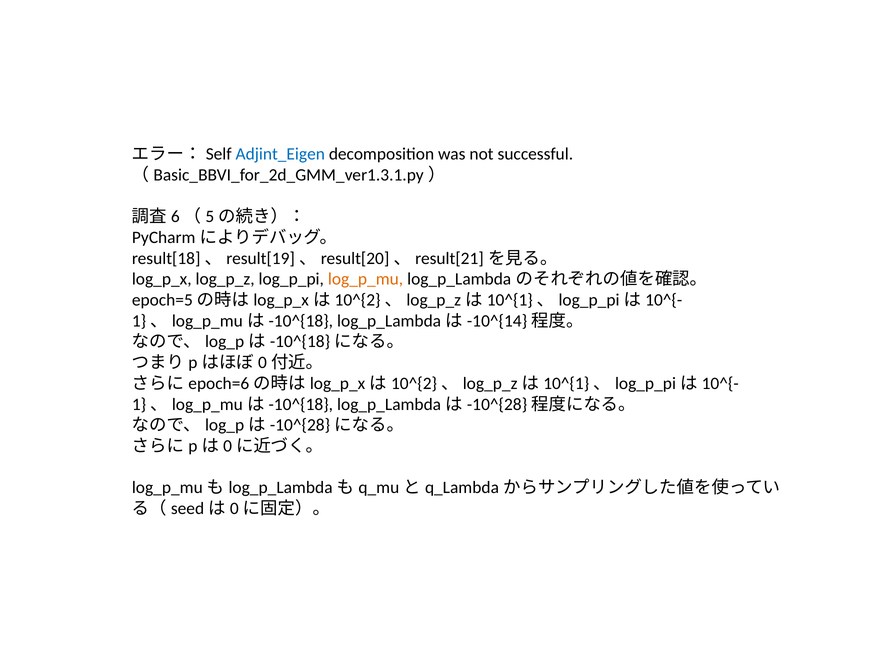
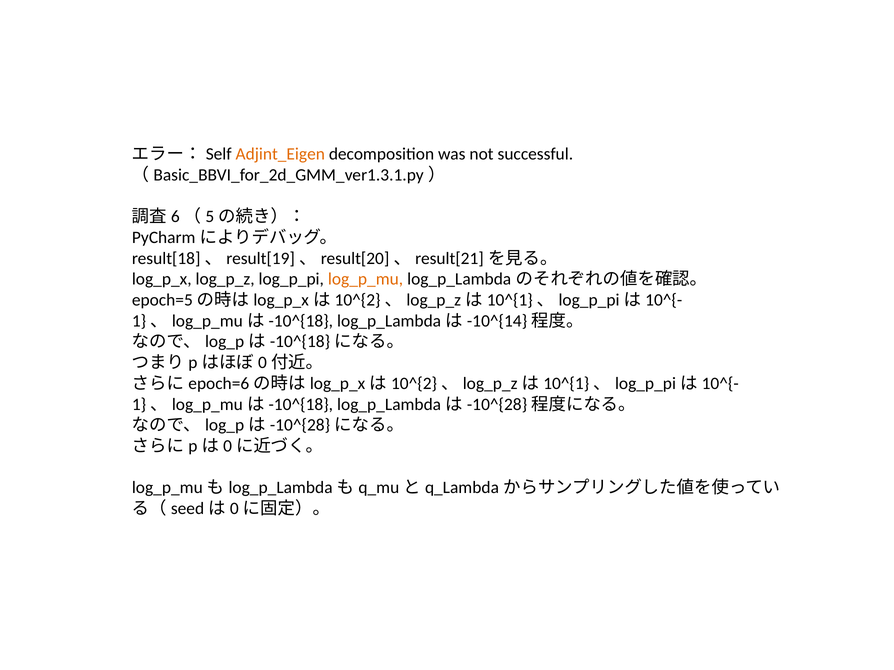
Adjint_Eigen colour: blue -> orange (280, 154)
